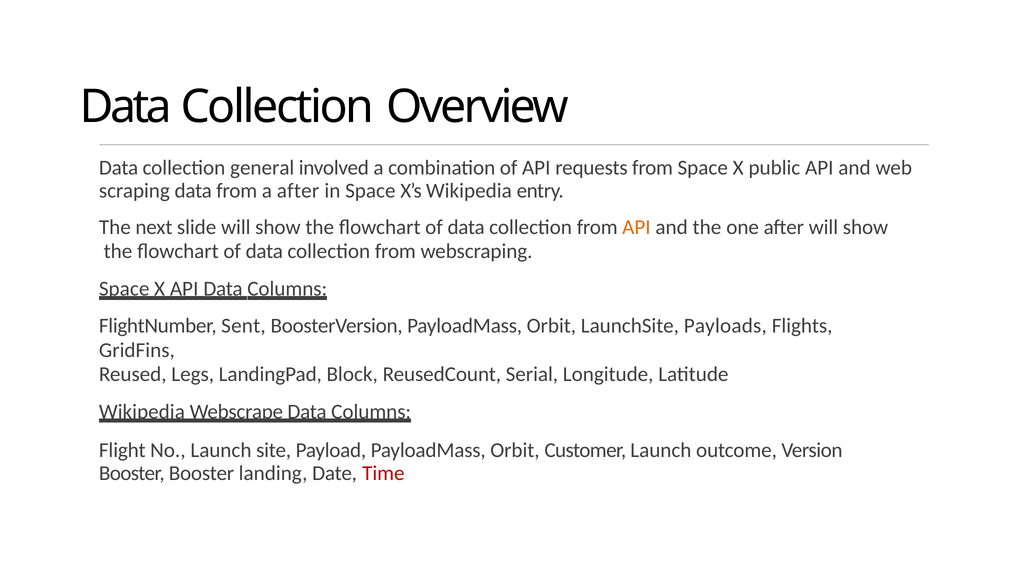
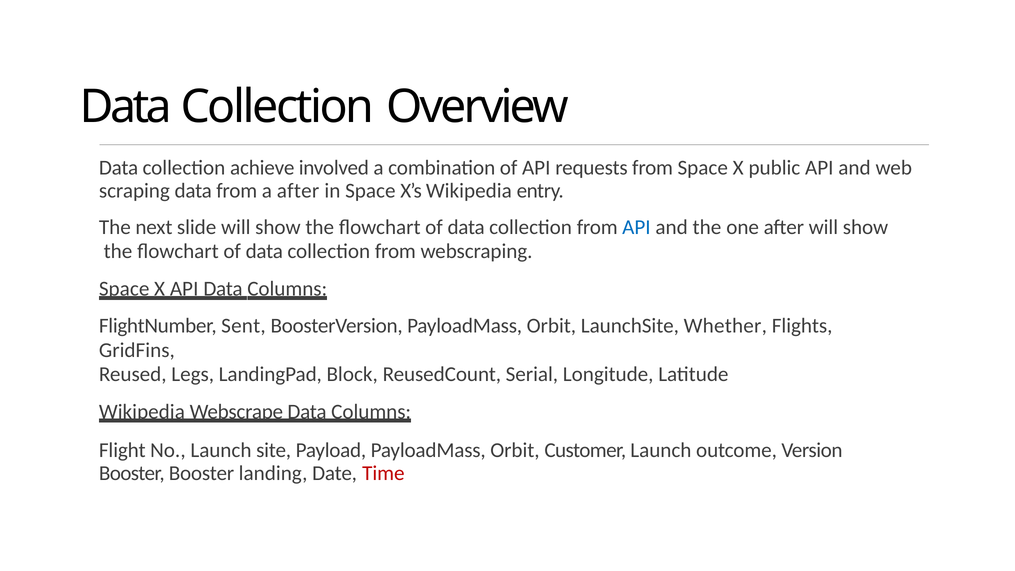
general: general -> achieve (262, 168)
API colour: orange -> blue (636, 227)
Payloads: Payloads -> Whether (725, 326)
